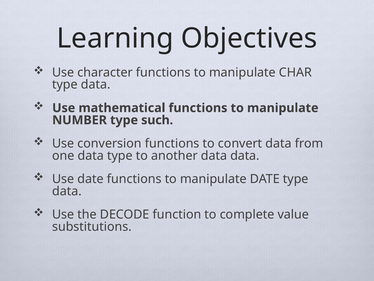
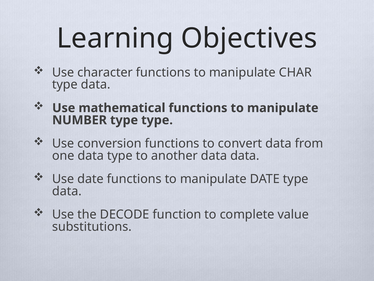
type such: such -> type (157, 120)
